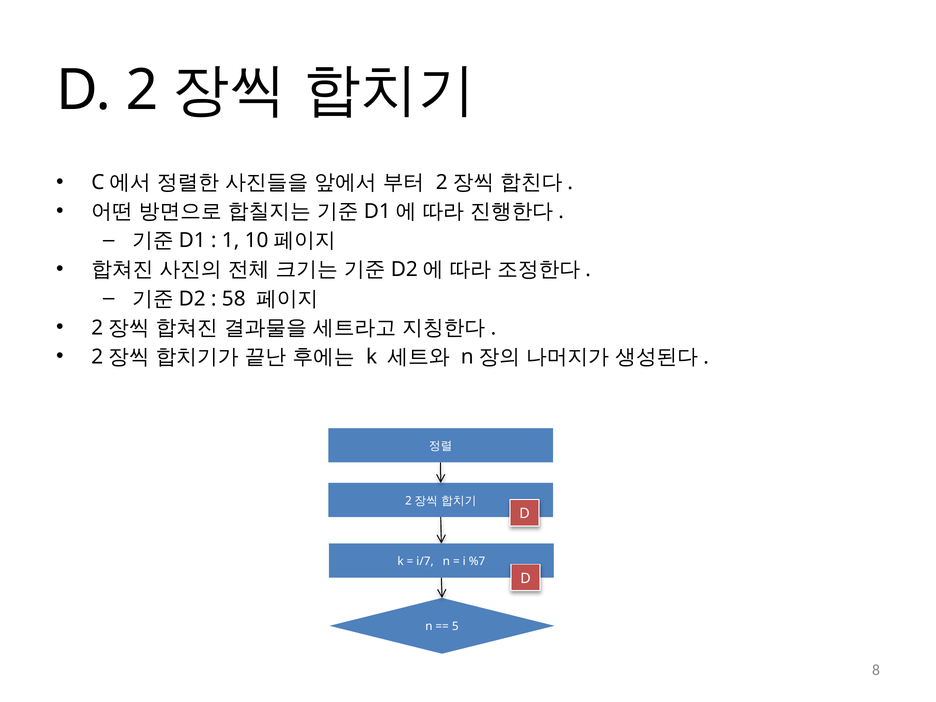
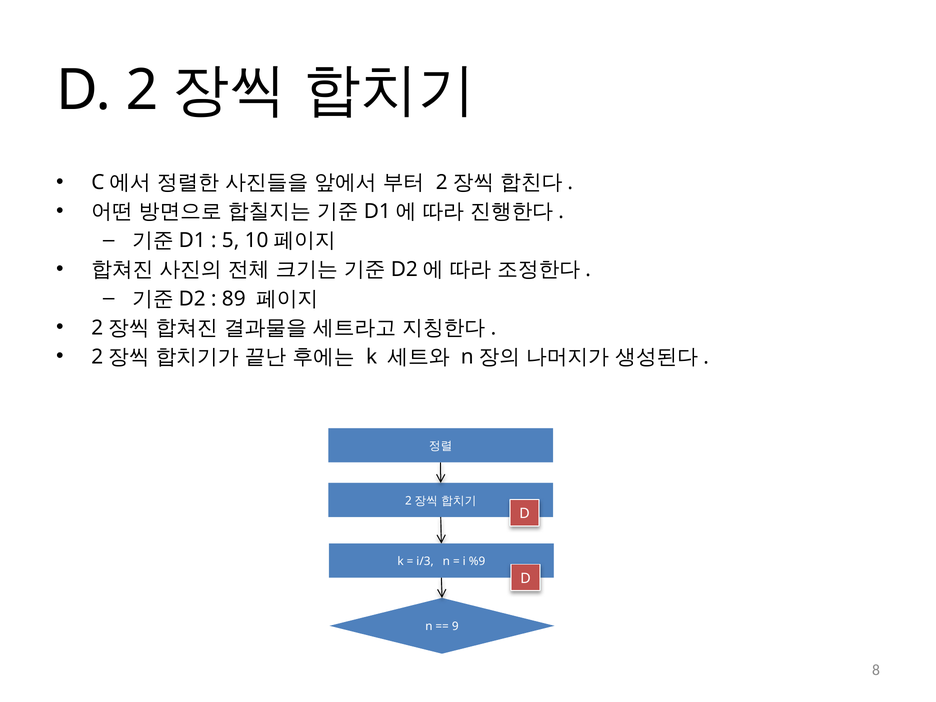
1: 1 -> 5 (231, 241)
58: 58 -> 89 (234, 299)
i/7: i/7 -> i/3 (425, 561)
%7: %7 -> %9 (477, 561)
5: 5 -> 9 (455, 627)
